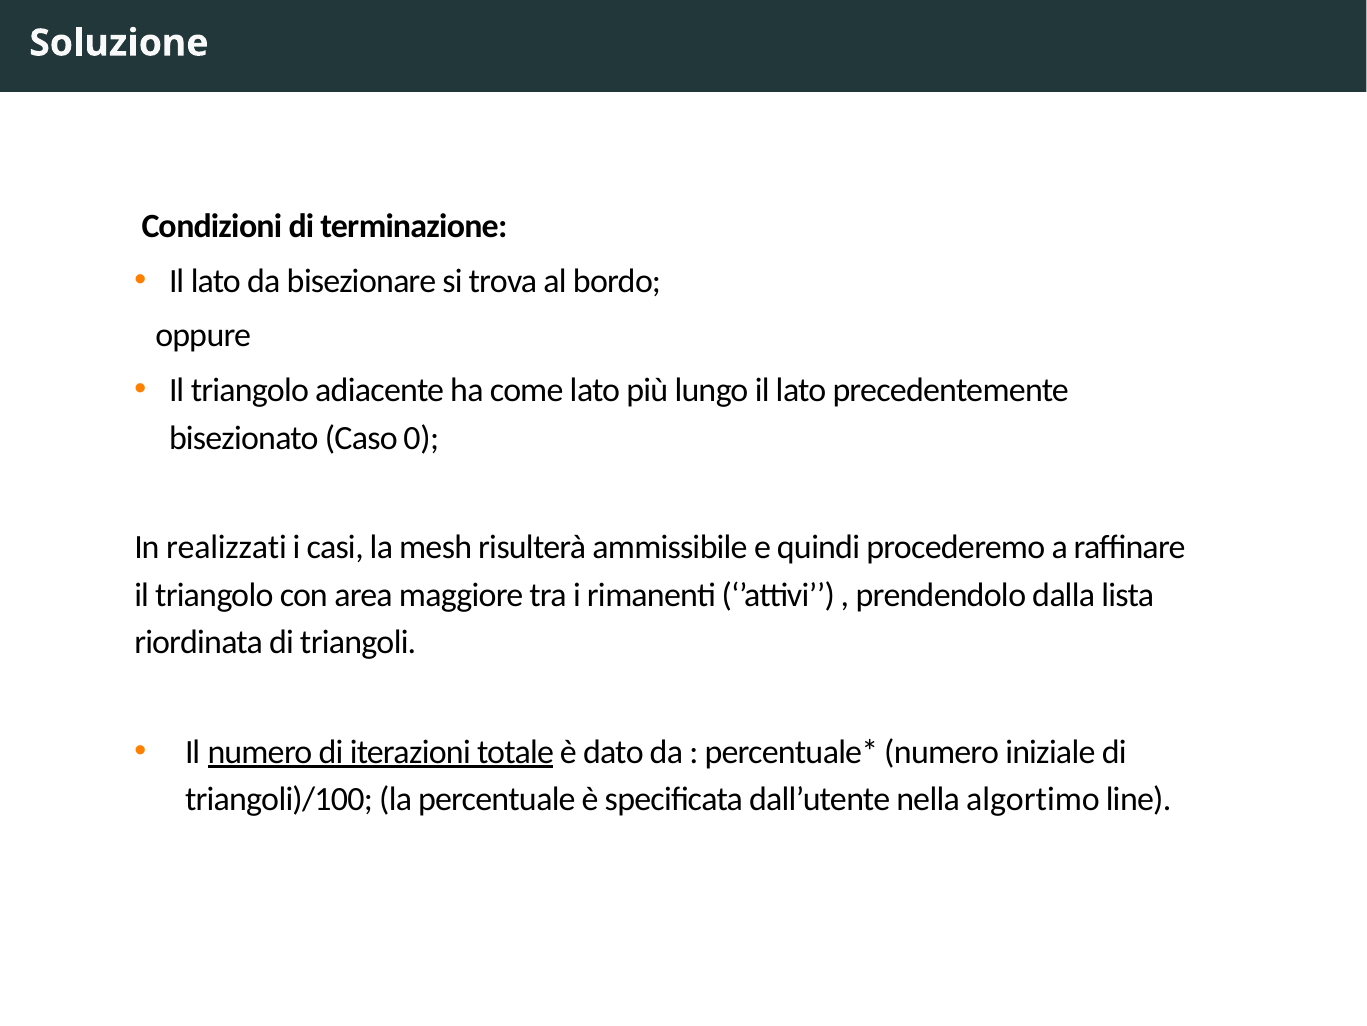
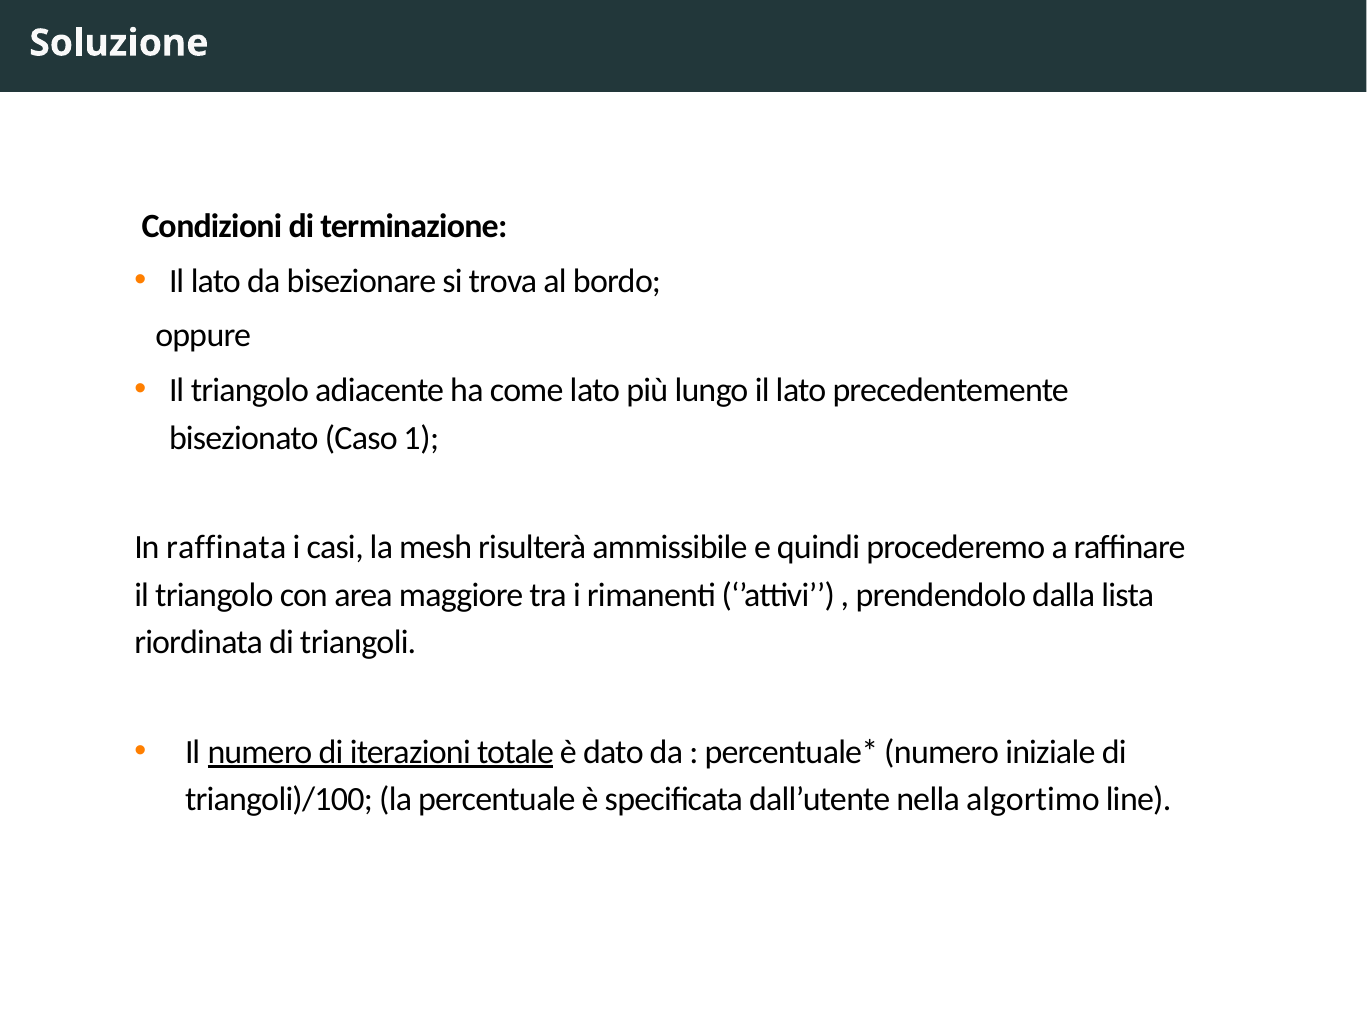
0: 0 -> 1 (421, 438)
realizzati: realizzati -> raffinata (226, 548)
